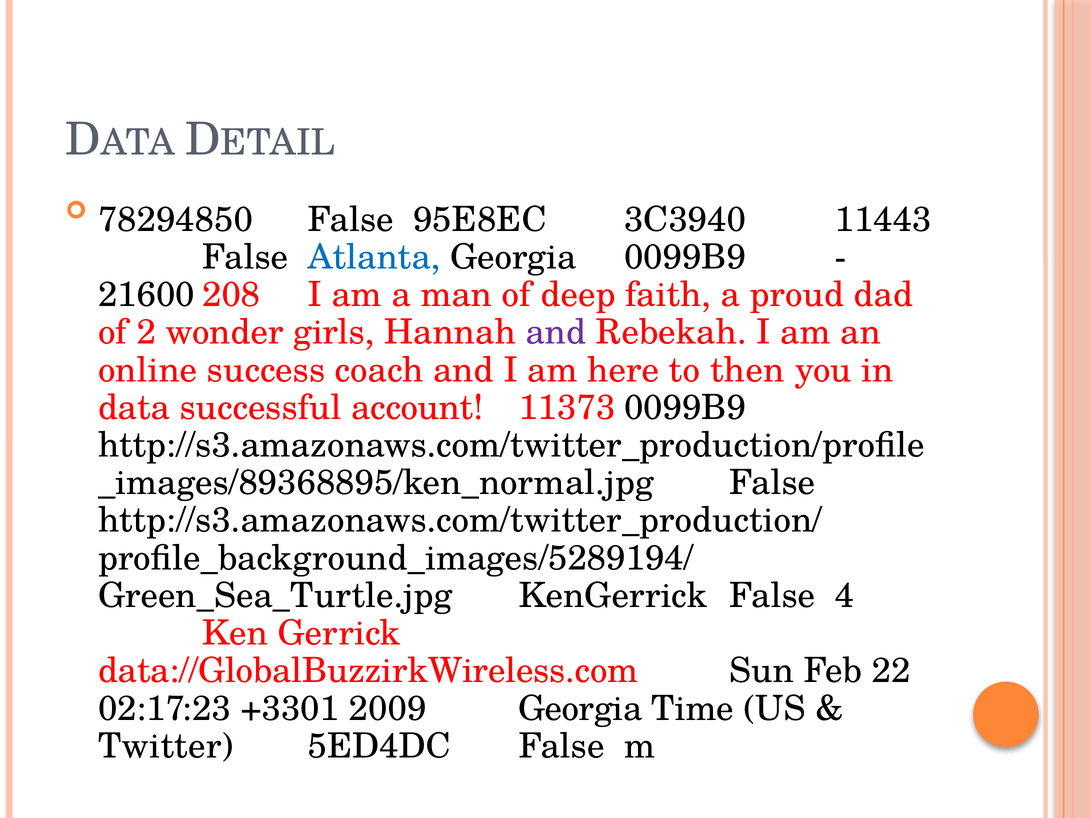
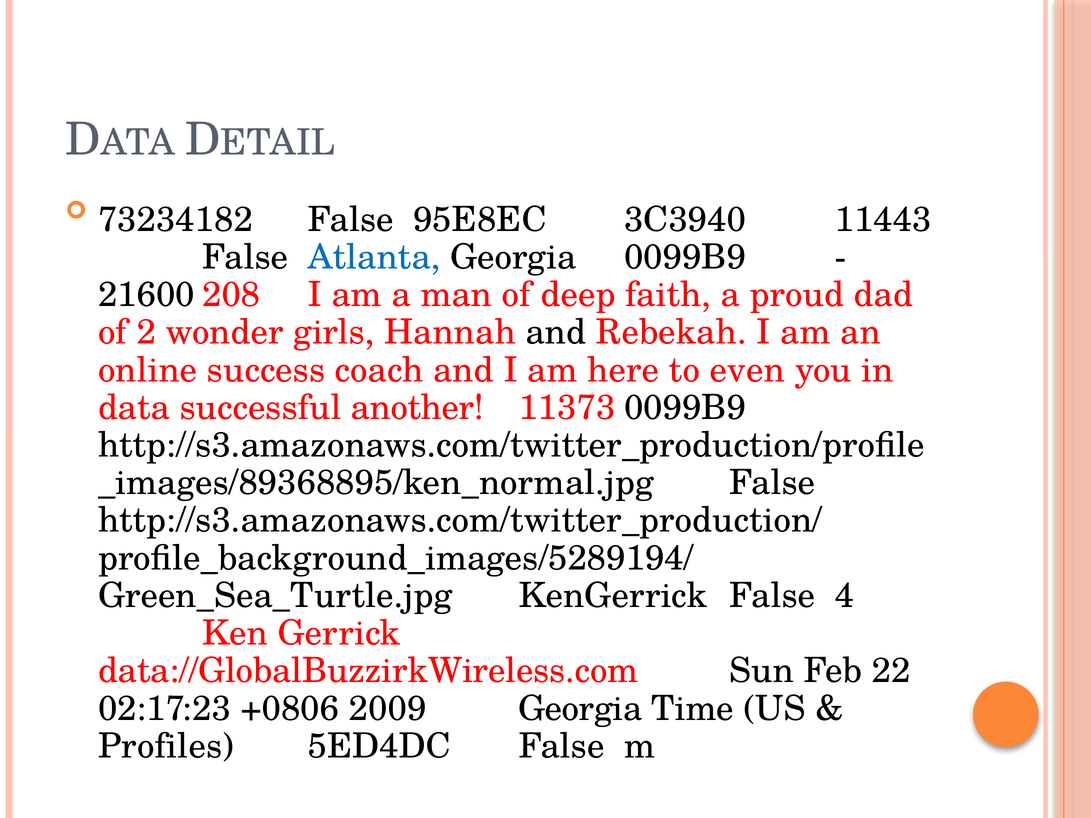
78294850: 78294850 -> 73234182 (175, 220)
and colour: purple -> black (556, 333)
then: then -> even (747, 370)
account: account -> another (417, 408)
+3301: +3301 -> +0806 (290, 709)
Twitter: Twitter -> Profiles (166, 746)
